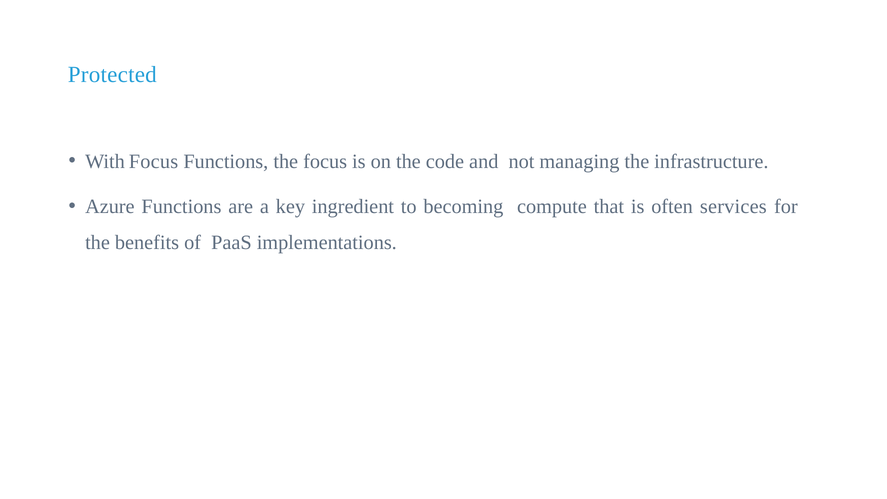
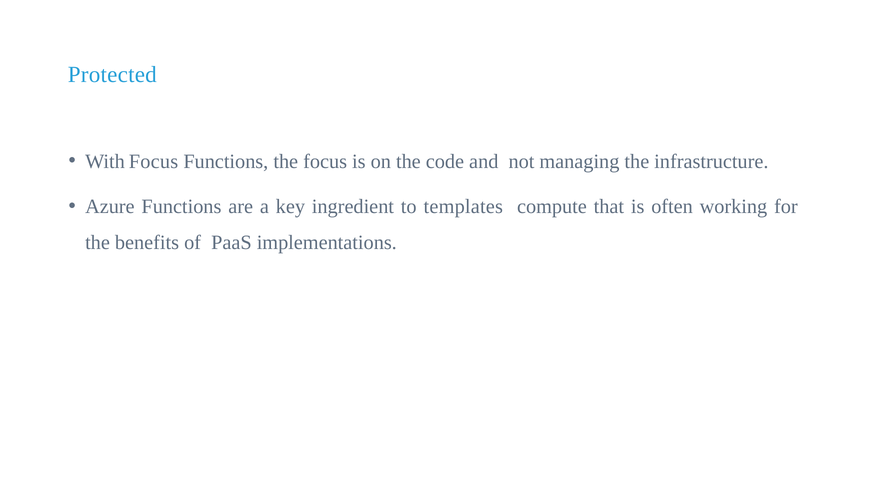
becoming: becoming -> templates (463, 206)
services: services -> working (733, 206)
